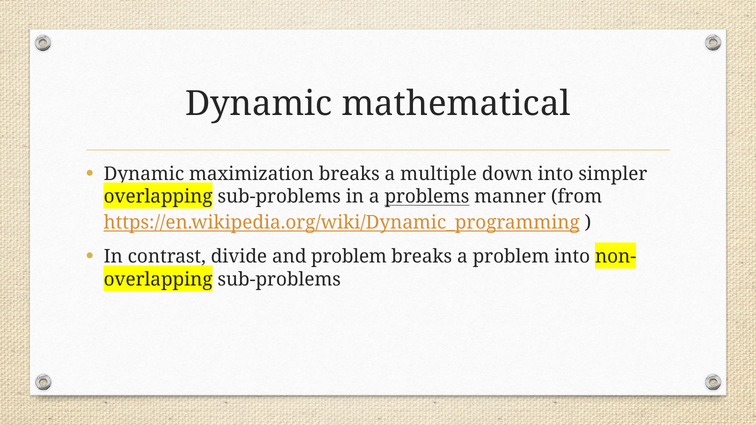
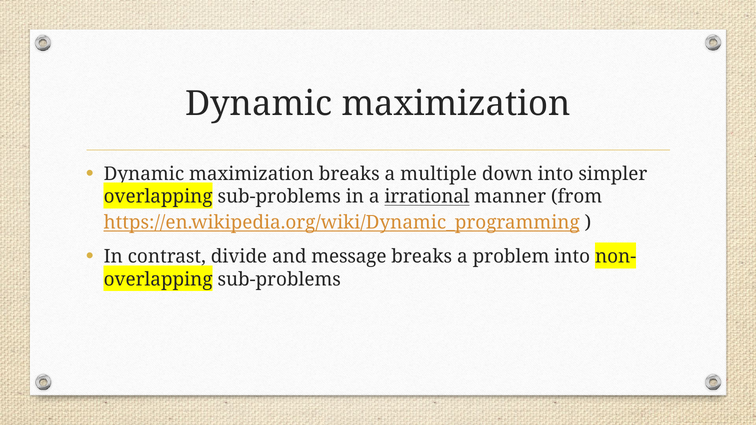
mathematical: mathematical -> maximization (456, 104)
problems: problems -> irrational (427, 197)
and problem: problem -> message (349, 257)
